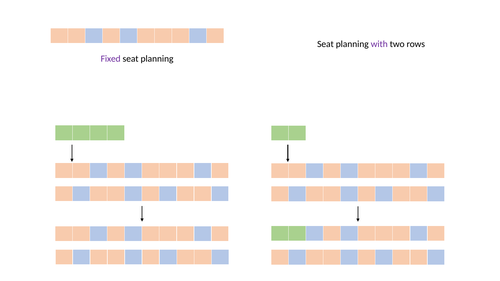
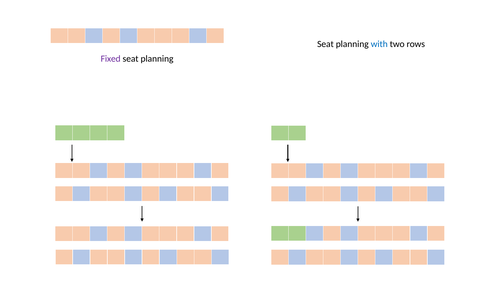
with colour: purple -> blue (379, 44)
